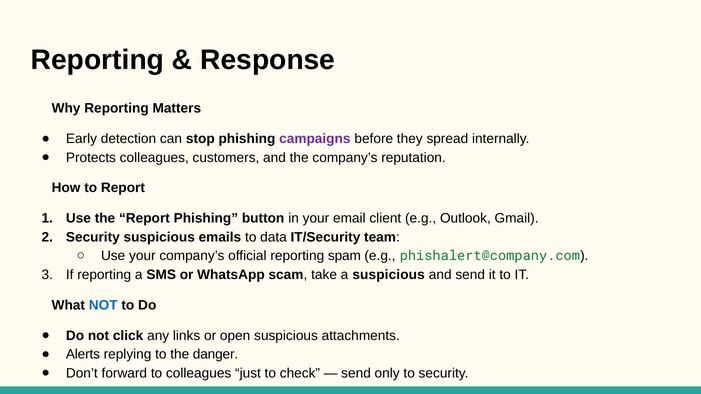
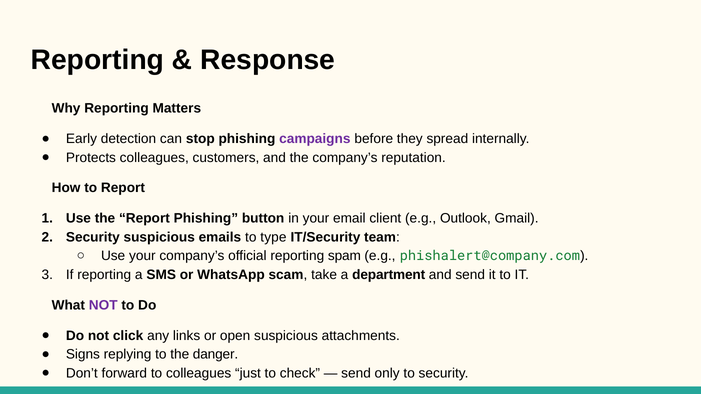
data: data -> type (273, 237)
a suspicious: suspicious -> department (389, 275)
NOT colour: blue -> purple (103, 305)
Alerts: Alerts -> Signs (83, 355)
